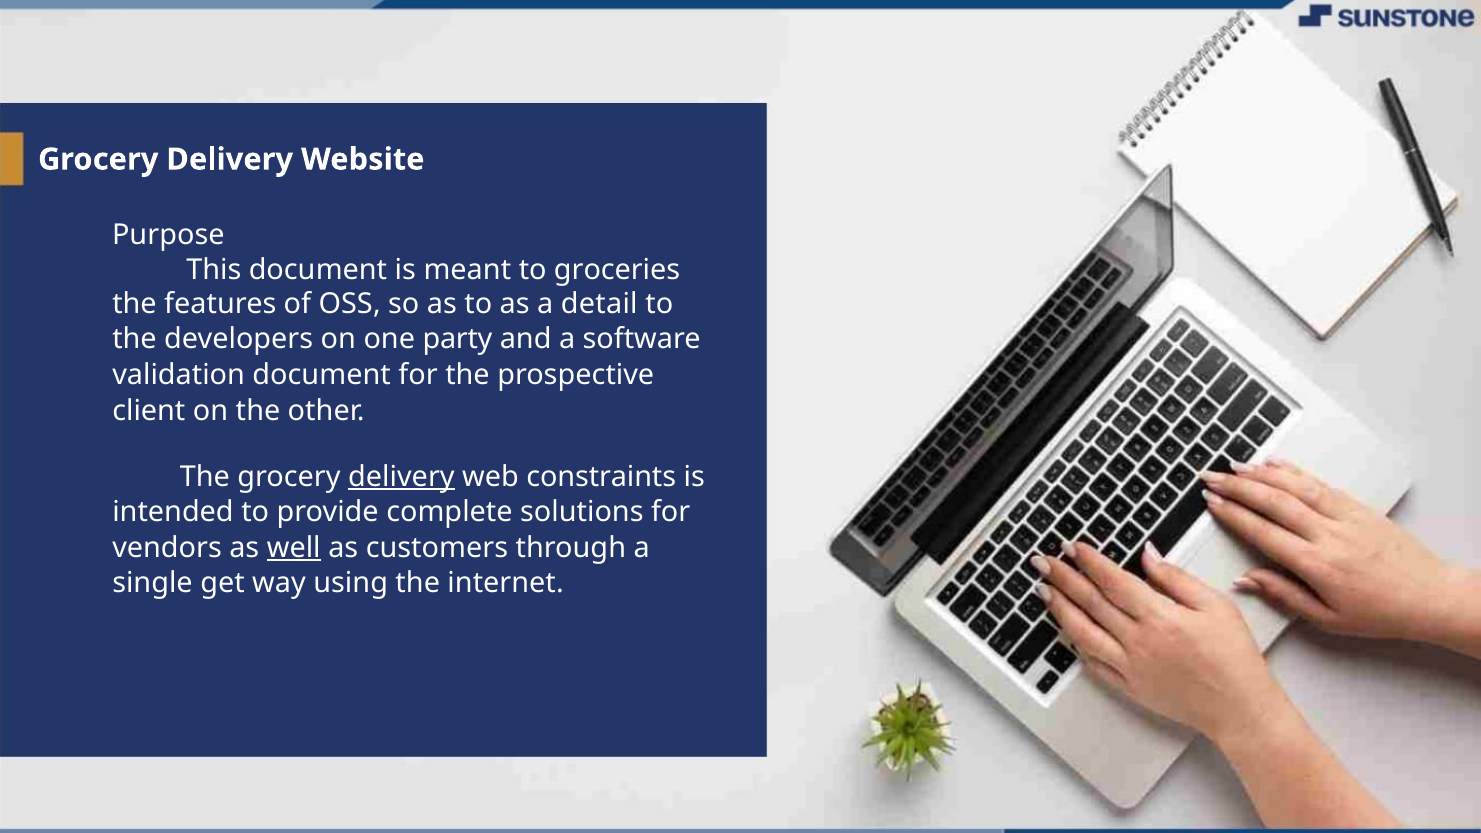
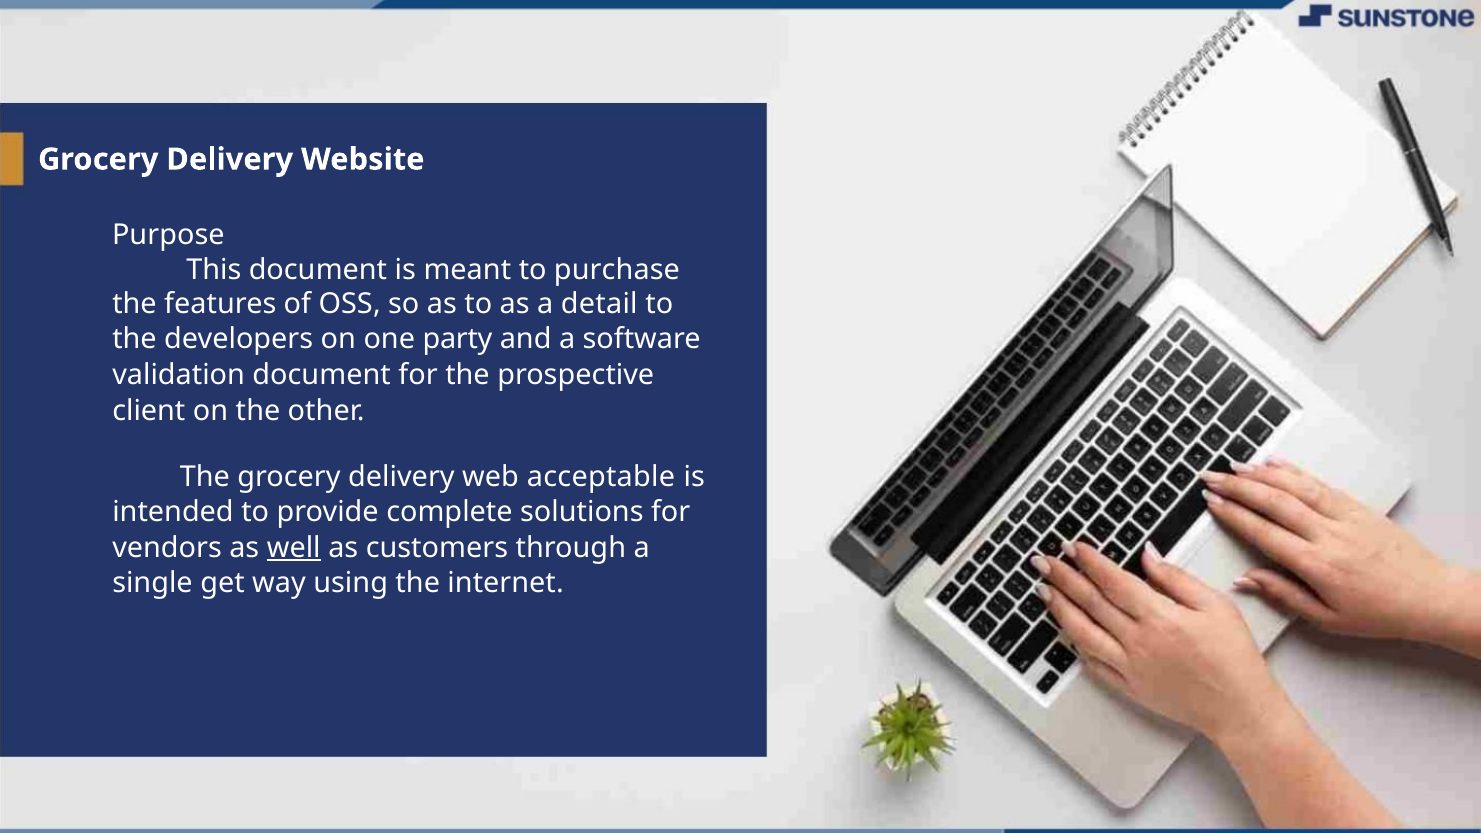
groceries: groceries -> purchase (617, 270)
delivery underline: present -> none (401, 477)
constraints: constraints -> acceptable (601, 477)
